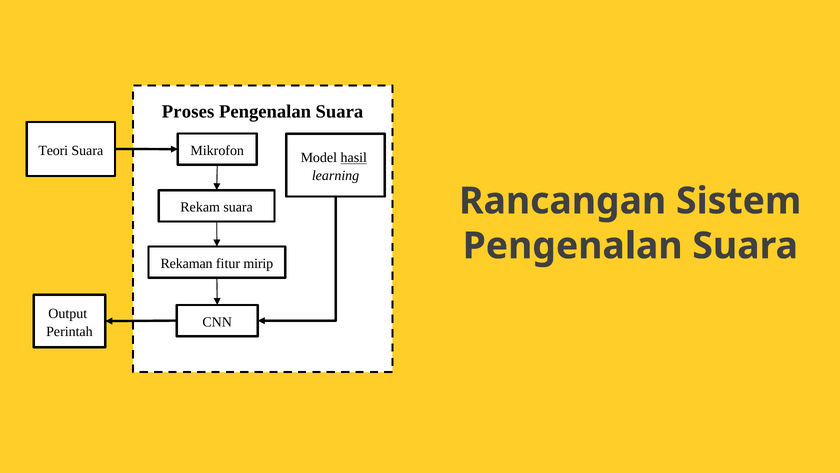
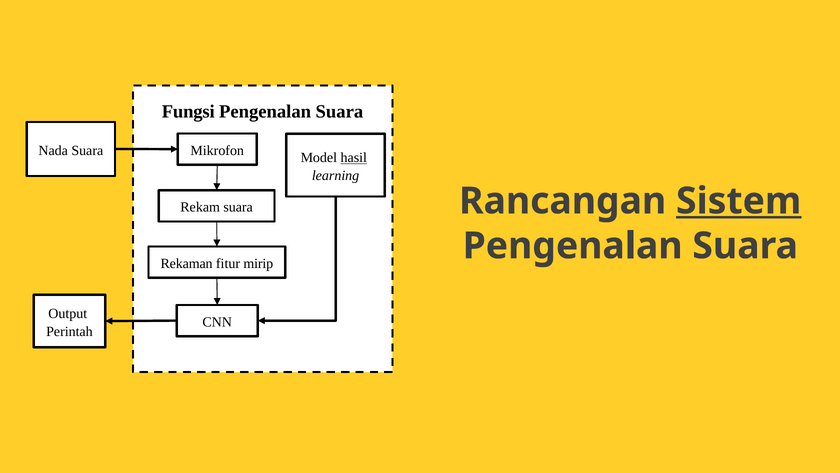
Proses: Proses -> Fungsi (188, 112)
Teori: Teori -> Nada (53, 150)
Sistem underline: none -> present (739, 201)
